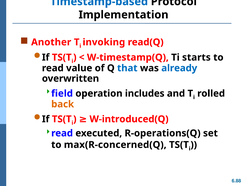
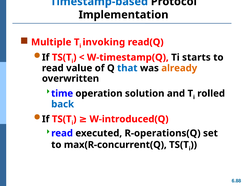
Another: Another -> Multiple (51, 42)
already colour: blue -> orange (179, 68)
field: field -> time (62, 93)
includes: includes -> solution (145, 93)
back colour: orange -> blue (63, 104)
max(R-concerned(Q: max(R-concerned(Q -> max(R-concurrent(Q (115, 145)
